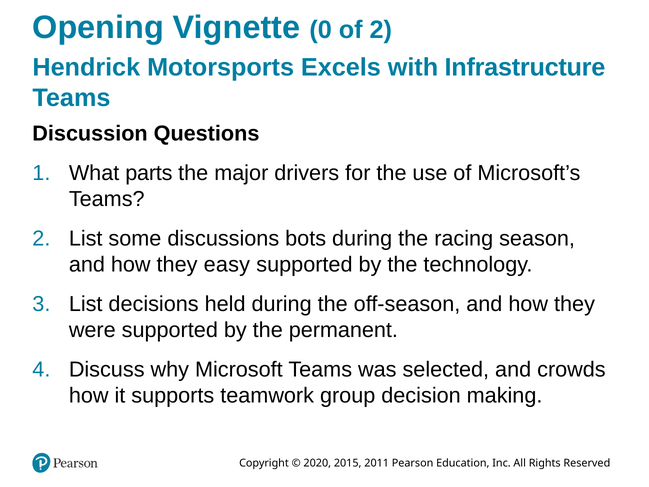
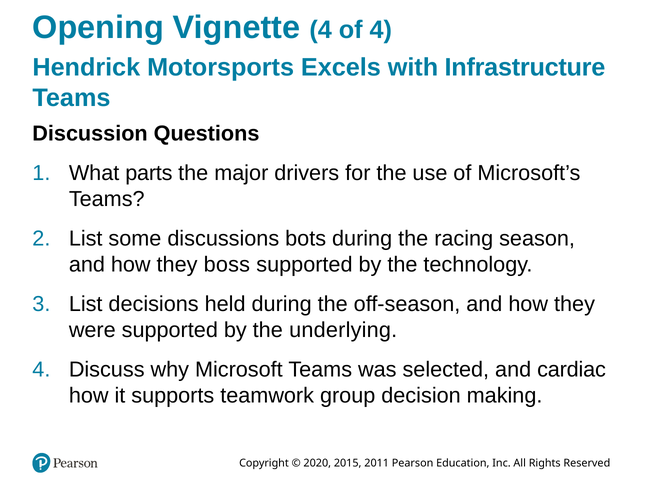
Vignette 0: 0 -> 4 (321, 30)
of 2: 2 -> 4 (381, 30)
easy: easy -> boss (227, 264)
permanent: permanent -> underlying (343, 330)
crowds: crowds -> cardiac (572, 369)
